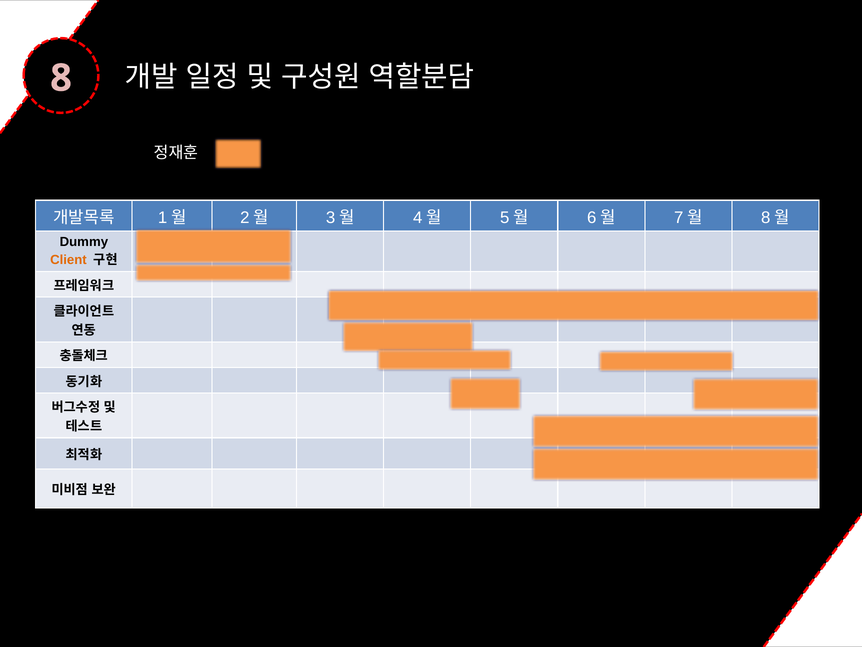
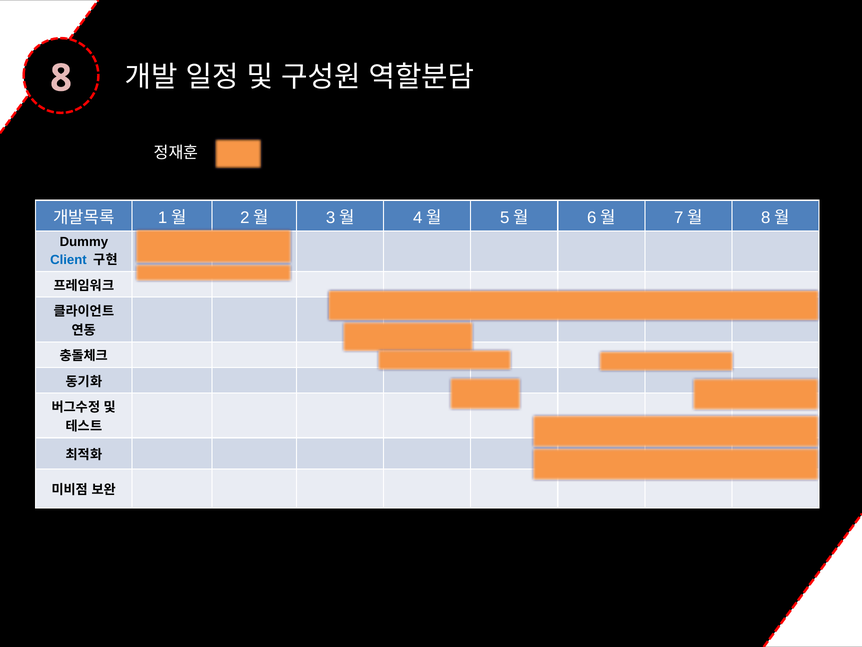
Client colour: orange -> blue (68, 260)
